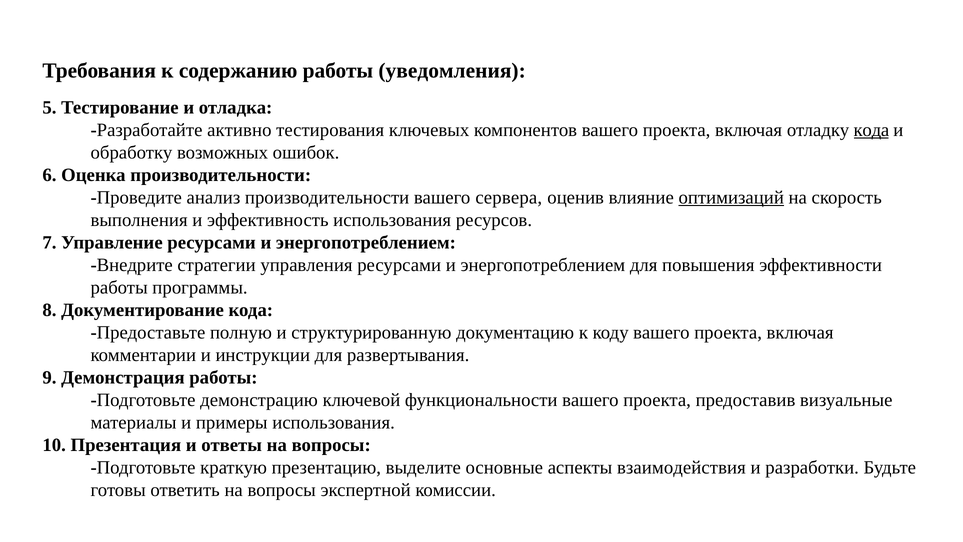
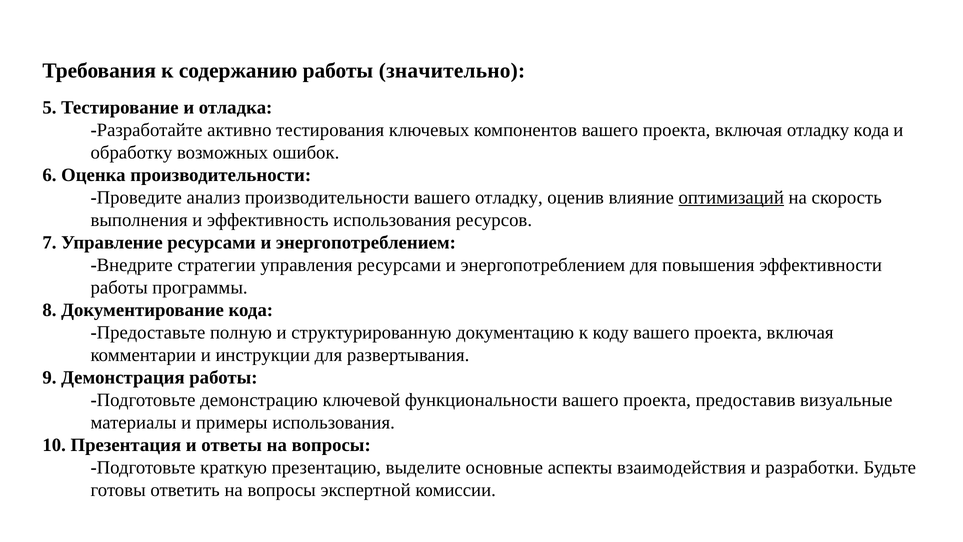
уведомления: уведомления -> значительно (452, 71)
кода underline: present -> none (871, 130)
вашего сервера: сервера -> отладку (509, 197)
